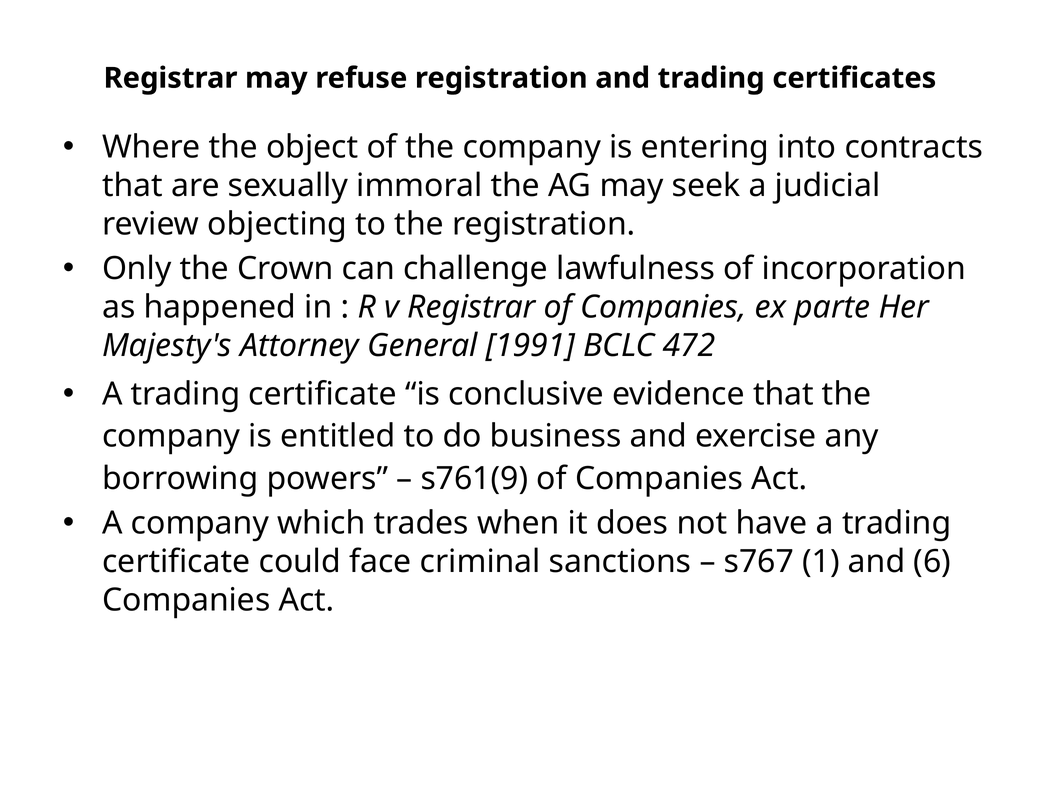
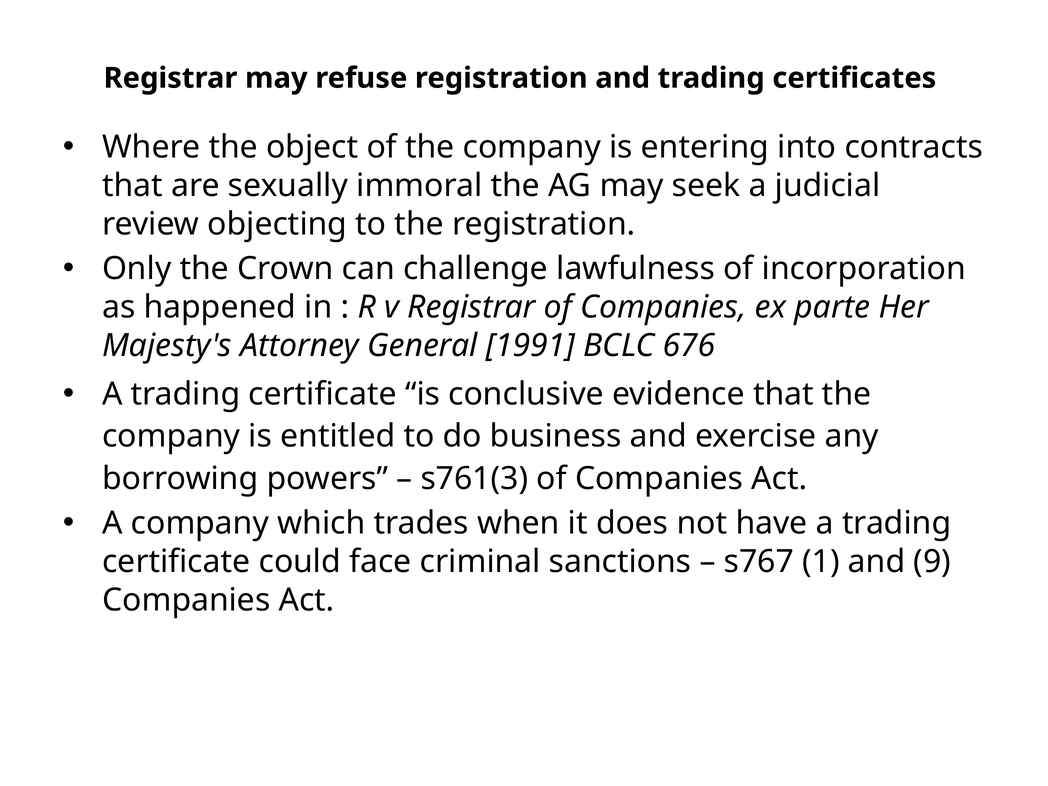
472: 472 -> 676 (689, 346)
s761(9: s761(9 -> s761(3 (474, 479)
6: 6 -> 9 (932, 562)
